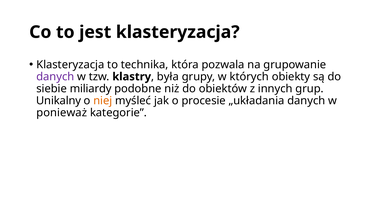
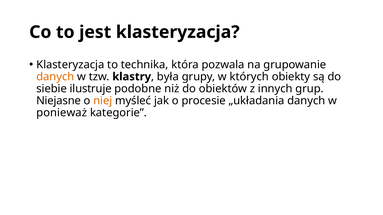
danych colour: purple -> orange (55, 77)
miliardy: miliardy -> ilustruje (91, 89)
Unikalny: Unikalny -> Niejasne (59, 101)
